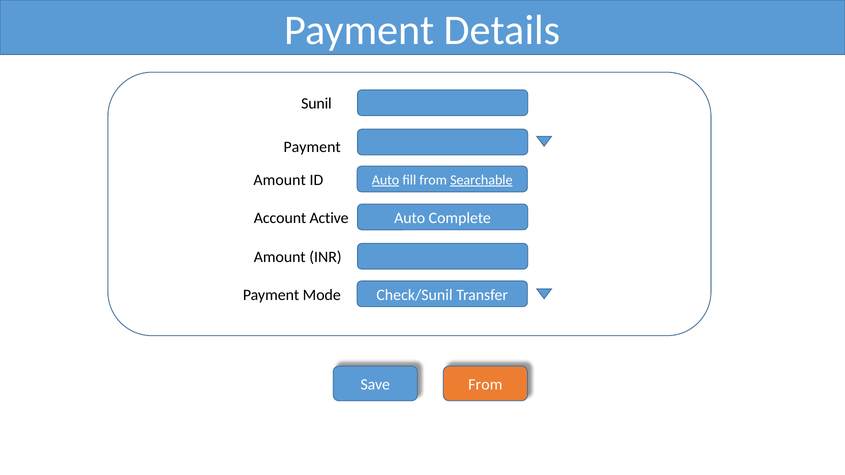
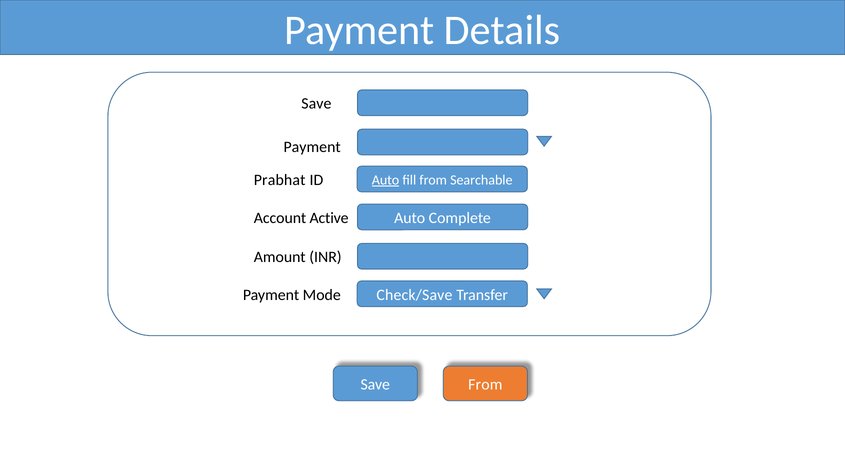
Sunil: Sunil -> Save (316, 104)
Amount: Amount -> Prabhat (280, 180)
Searchable underline: present -> none (481, 180)
Check/Sunil: Check/Sunil -> Check/Save (414, 295)
